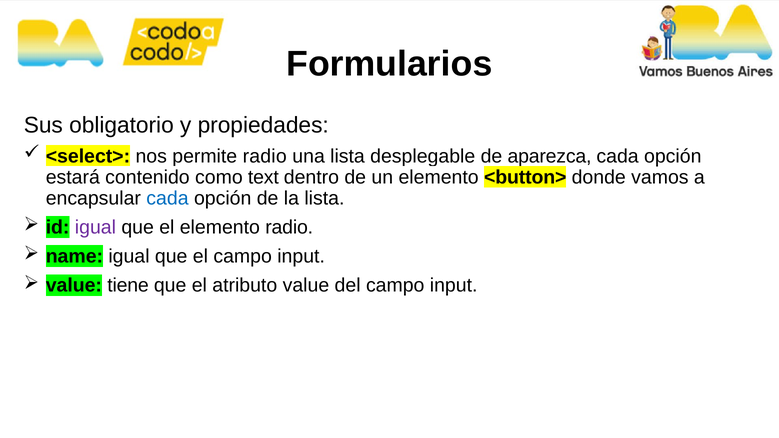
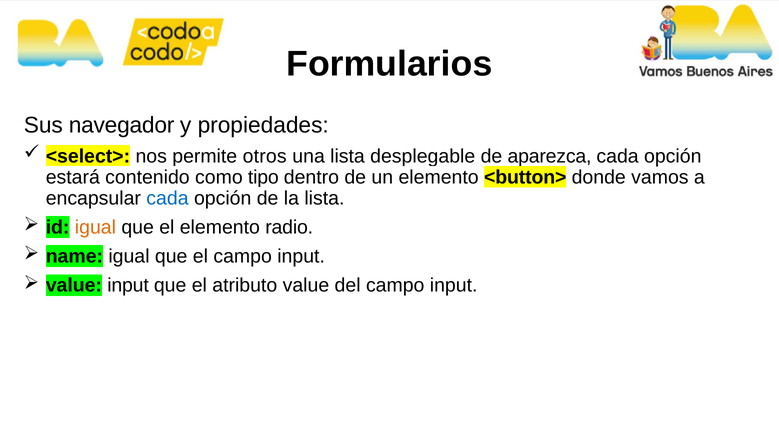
obligatorio: obligatorio -> navegador (122, 125)
permite radio: radio -> otros (265, 156)
text: text -> tipo (263, 177)
igual colour: purple -> orange (95, 227)
value tiene: tiene -> input (128, 286)
